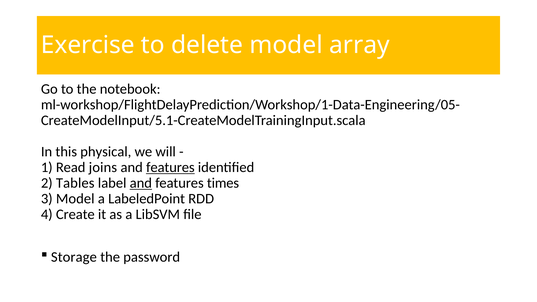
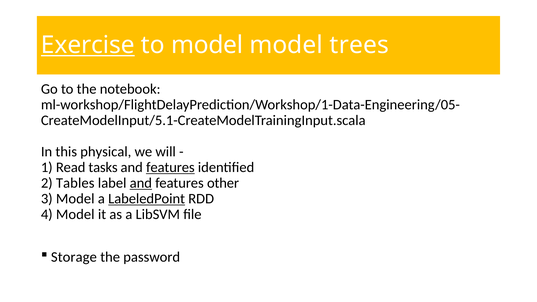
Exercise underline: none -> present (88, 45)
to delete: delete -> model (207, 45)
array: array -> trees (359, 45)
joins: joins -> tasks (103, 167)
times: times -> other (223, 183)
LabeledPoint underline: none -> present (147, 199)
4 Create: Create -> Model (75, 215)
